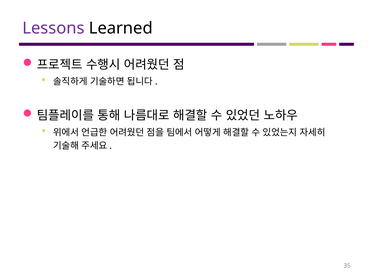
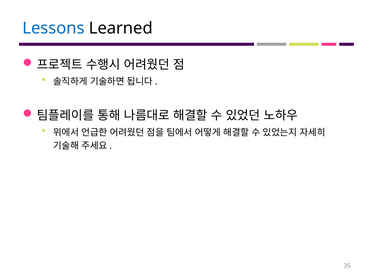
Lessons colour: purple -> blue (53, 28)
